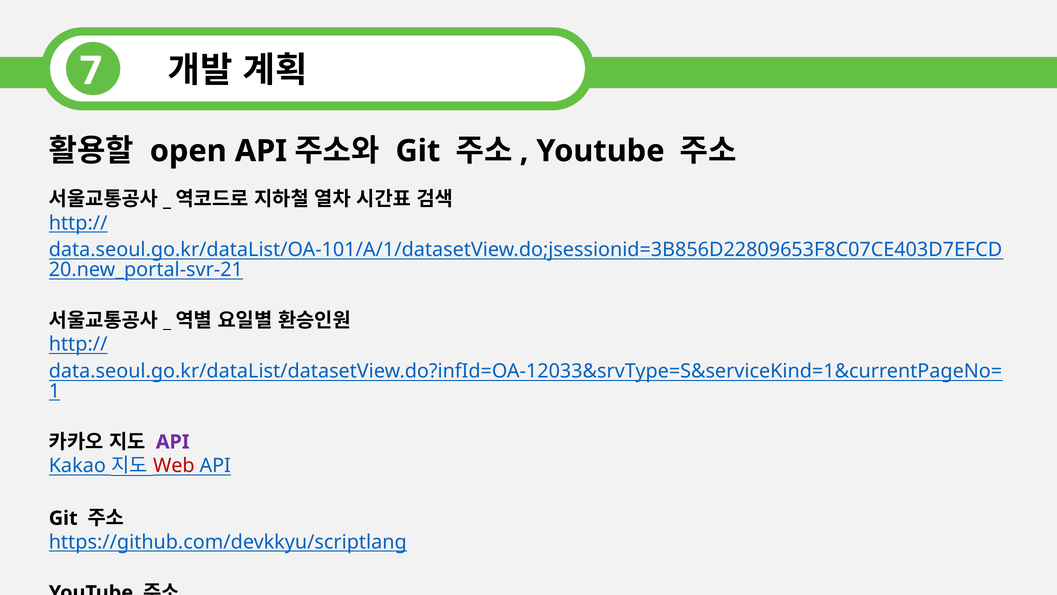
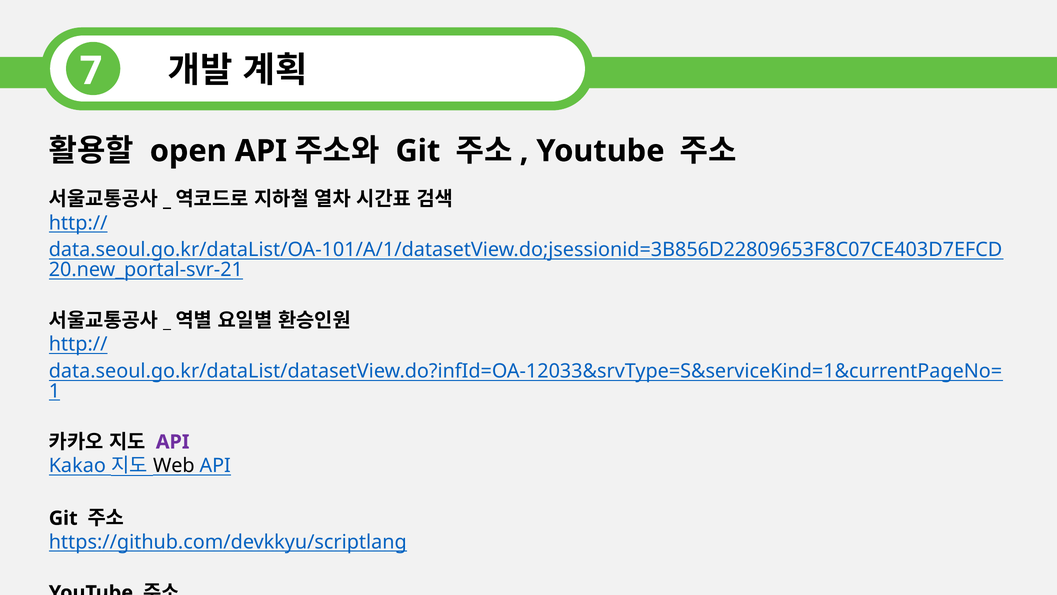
Web colour: red -> black (174, 465)
